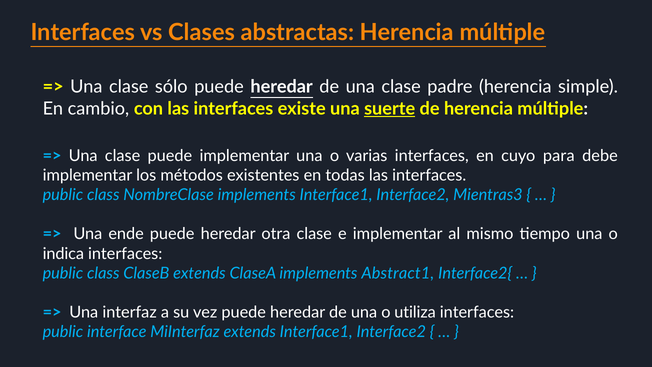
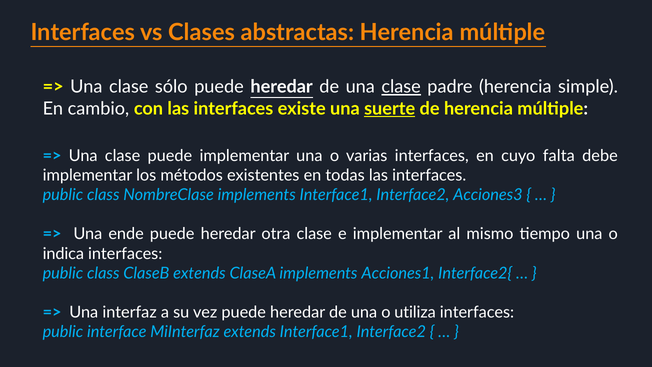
clase underline: none -> present (401, 87)
para: para -> falta (559, 156)
Mientras3: Mientras3 -> Acciones3 (488, 195)
Abstract1: Abstract1 -> Acciones1 (398, 273)
